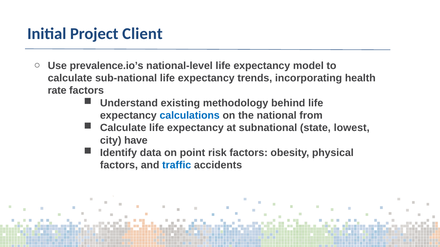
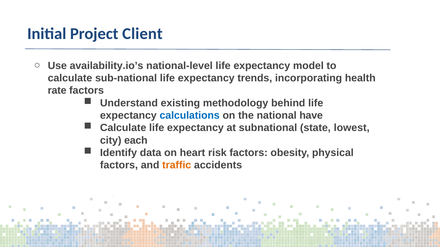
prevalence.io’s: prevalence.io’s -> availability.io’s (107, 66)
from: from -> have (311, 116)
have: have -> each (136, 141)
point: point -> heart (192, 153)
traffic colour: blue -> orange (177, 166)
